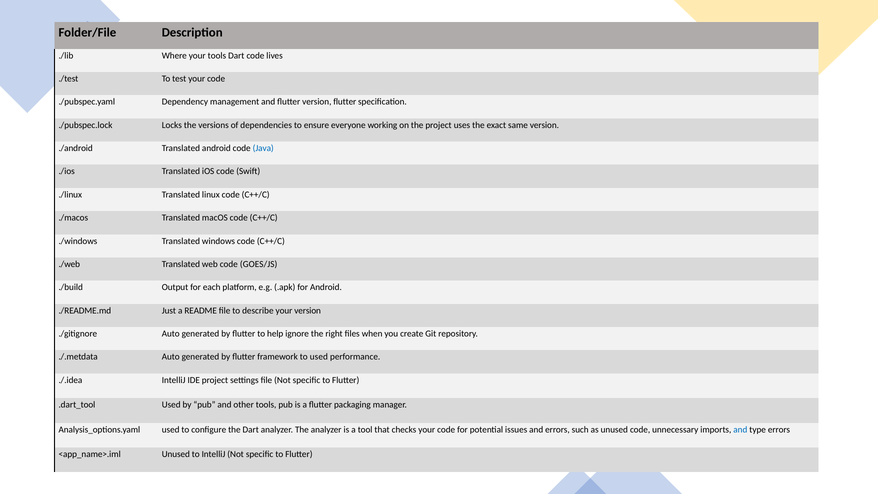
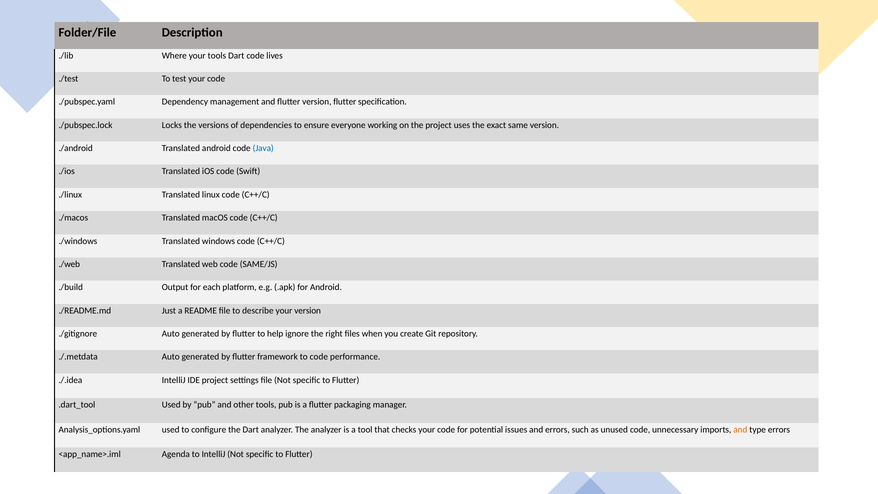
GOES/JS: GOES/JS -> SAME/JS (259, 264)
to used: used -> code (319, 357)
and colour: blue -> orange (740, 429)
Unused: Unused -> Agenda (176, 454)
